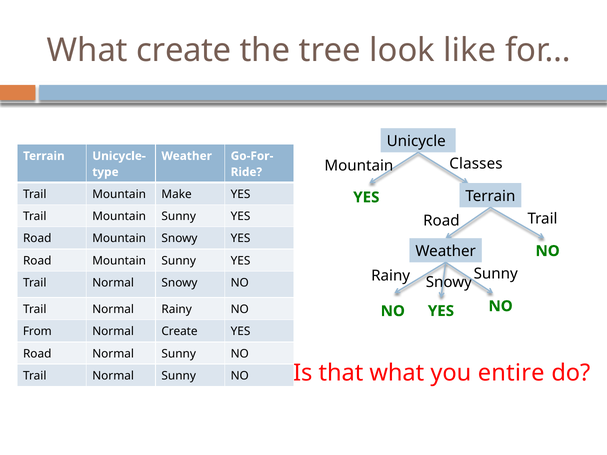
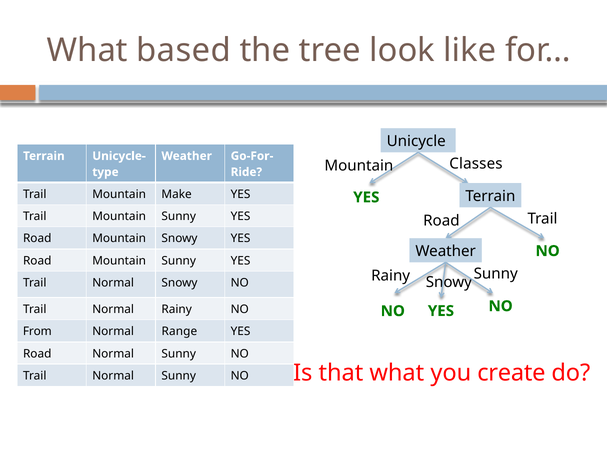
What create: create -> based (184, 50)
Normal Create: Create -> Range (179, 332)
entire: entire -> create (511, 373)
